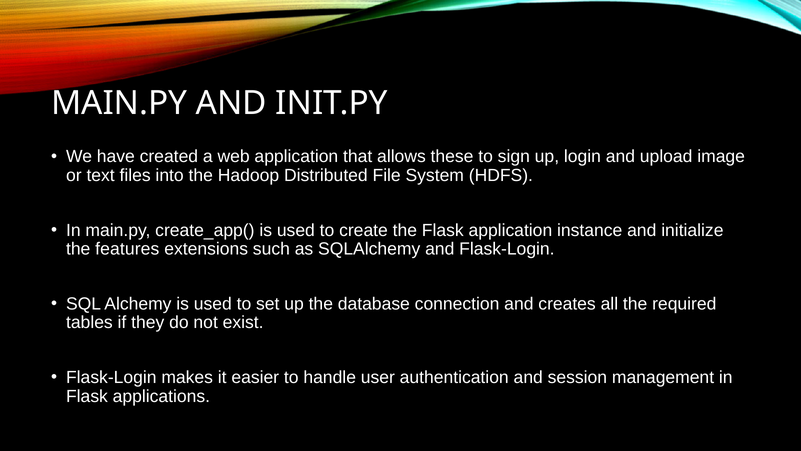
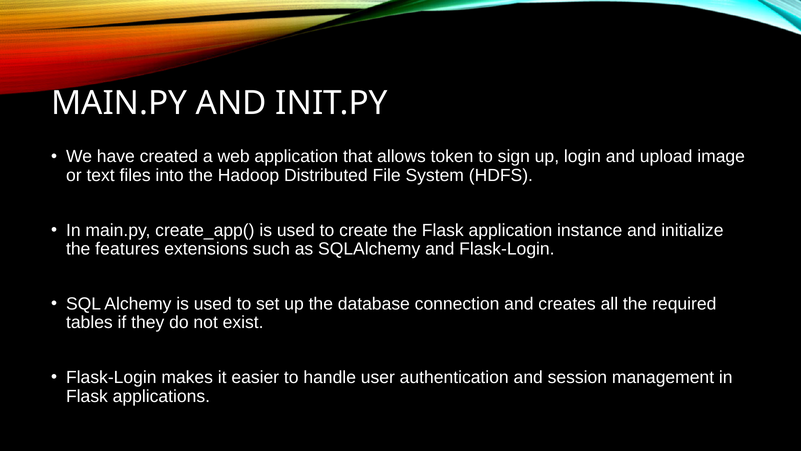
these: these -> token (452, 157)
